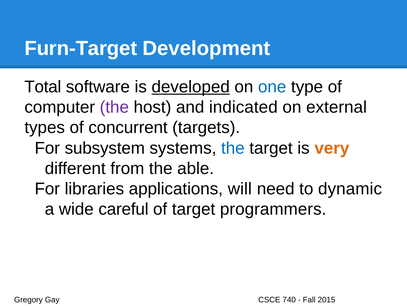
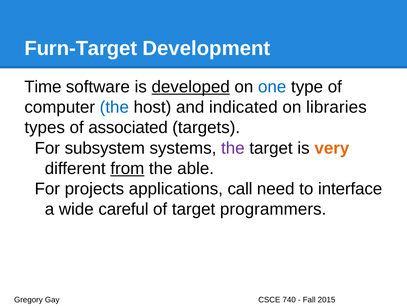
Total: Total -> Time (43, 87)
the colour: purple -> blue (114, 107)
external: external -> libraries (336, 107)
concurrent: concurrent -> associated (128, 127)
the colour: blue -> purple (233, 148)
from underline: none -> present (127, 168)
libraries: libraries -> projects (94, 188)
will: will -> call (240, 188)
dynamic: dynamic -> interface (350, 188)
